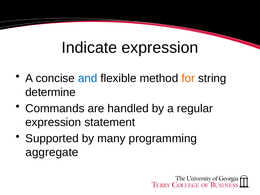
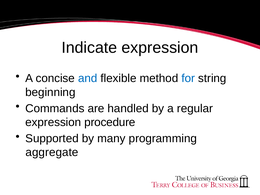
for colour: orange -> blue (188, 78)
determine: determine -> beginning (50, 92)
statement: statement -> procedure (110, 122)
